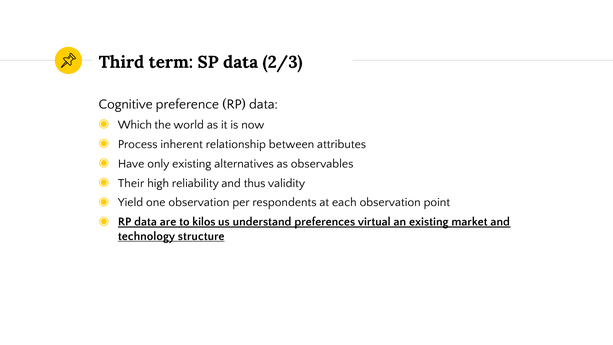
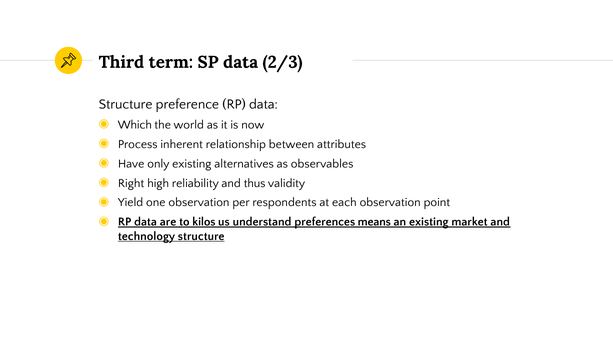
Cognitive: Cognitive -> Structure (126, 104)
Their: Their -> Right (131, 183)
virtual: virtual -> means (374, 222)
